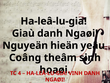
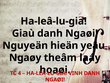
Coâng: Coâng -> Ngaøy (25, 57)
sinh: sinh -> laáy (90, 57)
